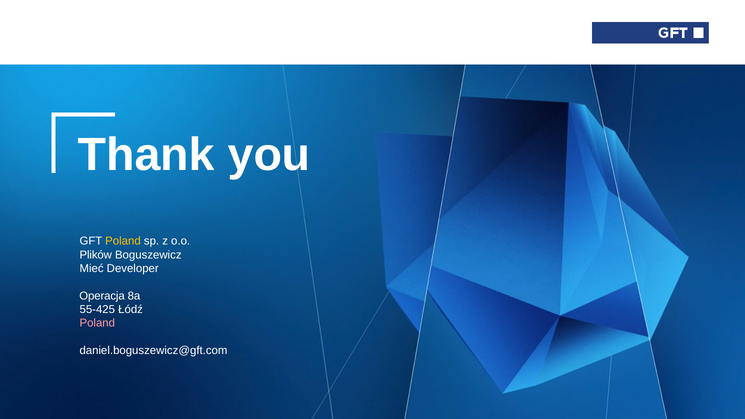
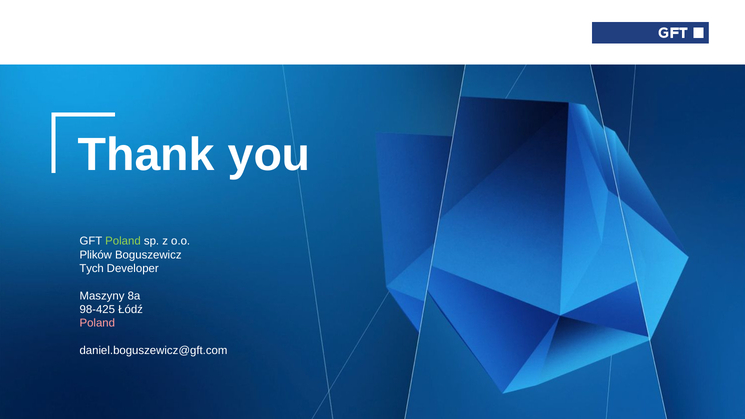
Poland colour: yellow -> light green (123, 241)
Mieć: Mieć -> Tych (92, 269)
Operacja: Operacja -> Maszyny (102, 296)
55-425: 55-425 -> 98-425 (97, 310)
